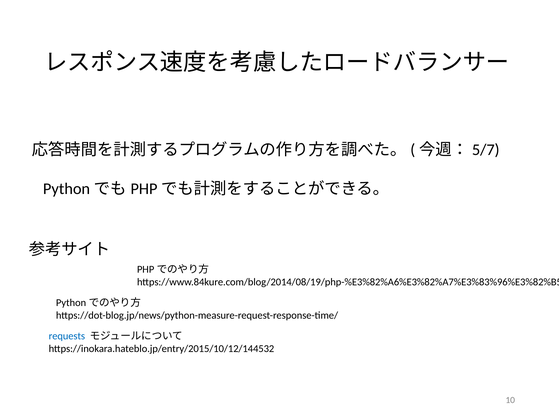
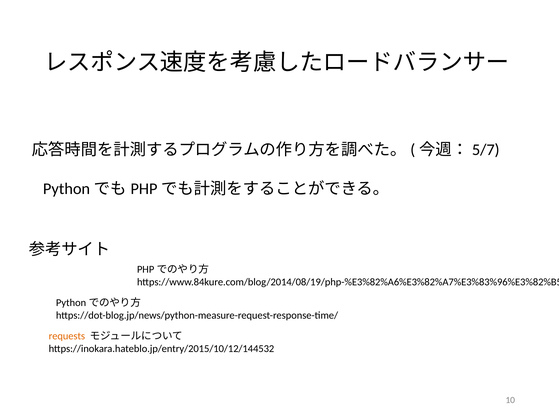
requests colour: blue -> orange (67, 336)
